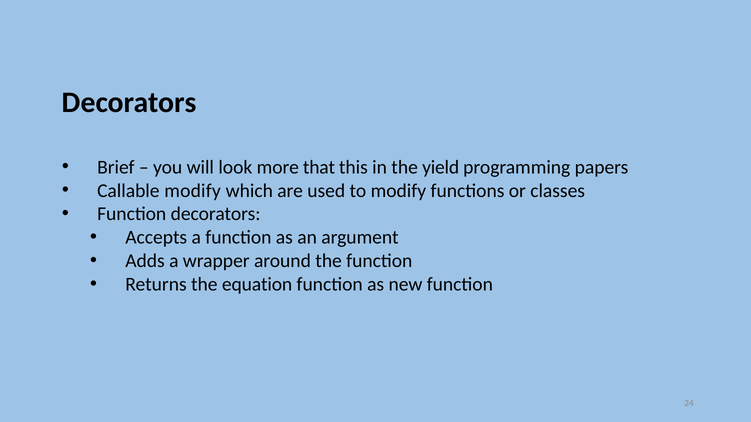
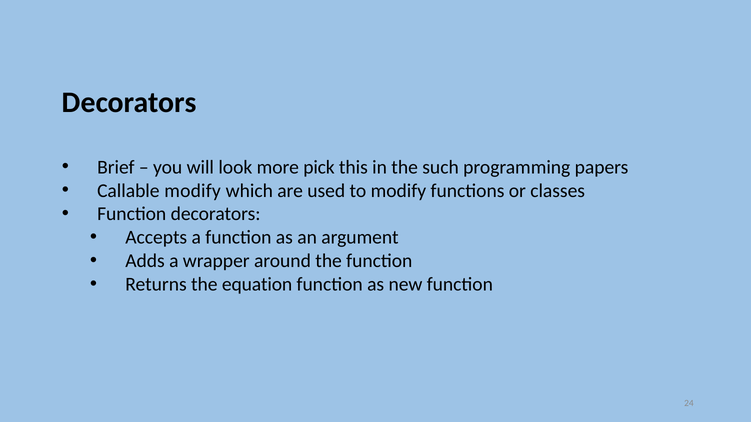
that: that -> pick (319, 167)
yield: yield -> such (441, 167)
